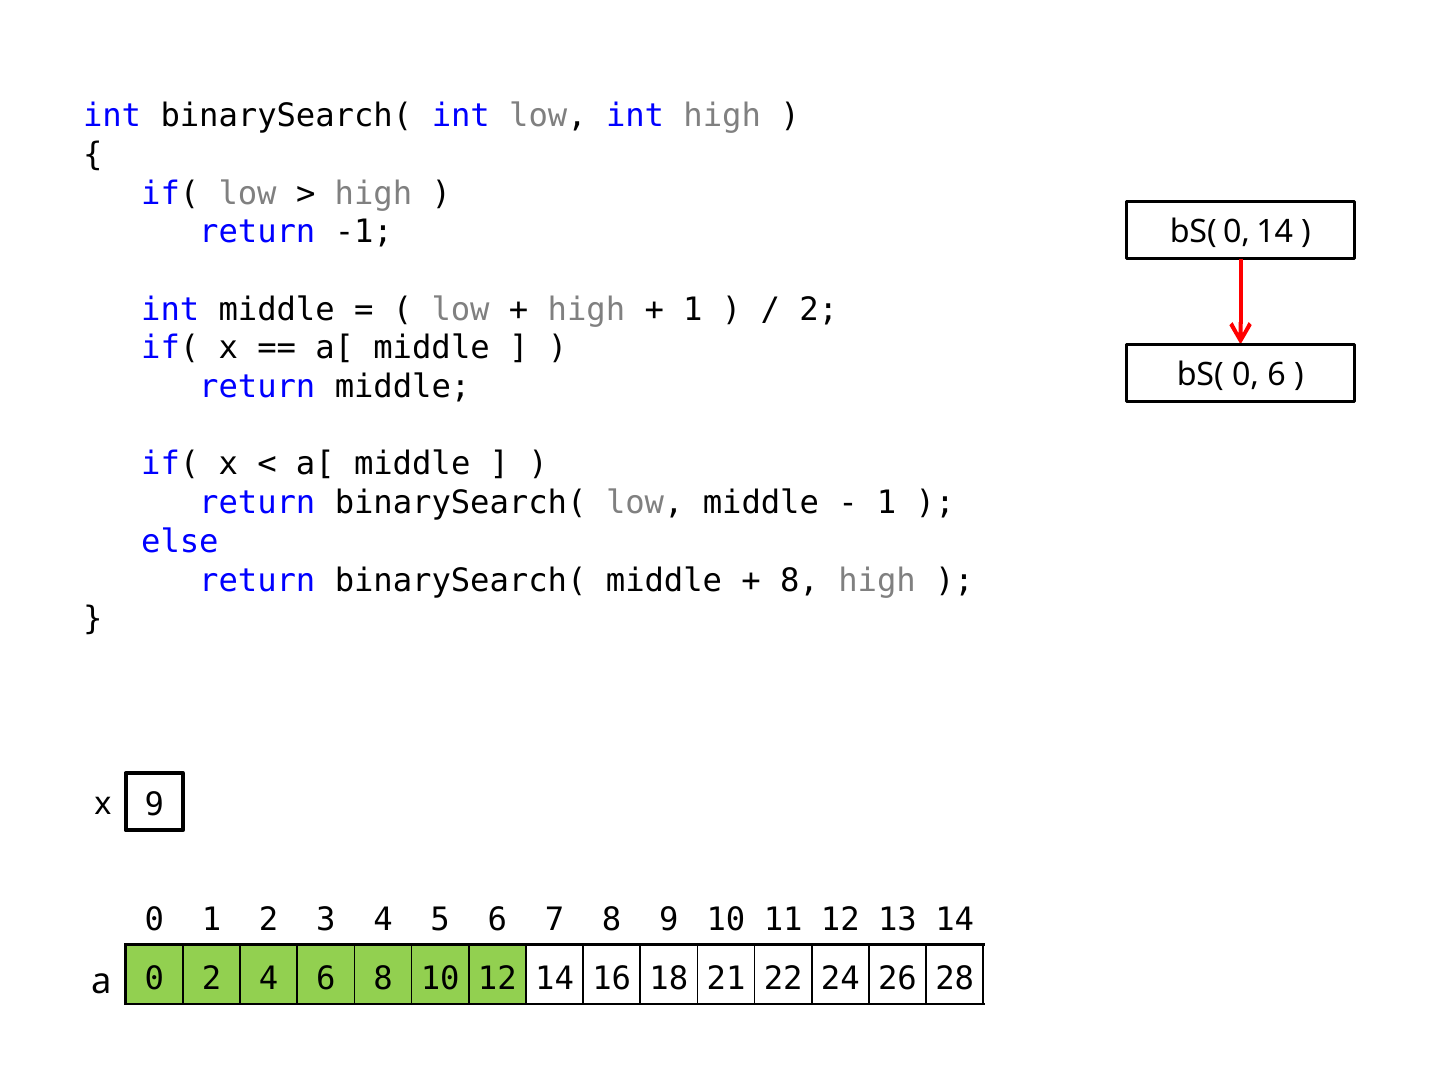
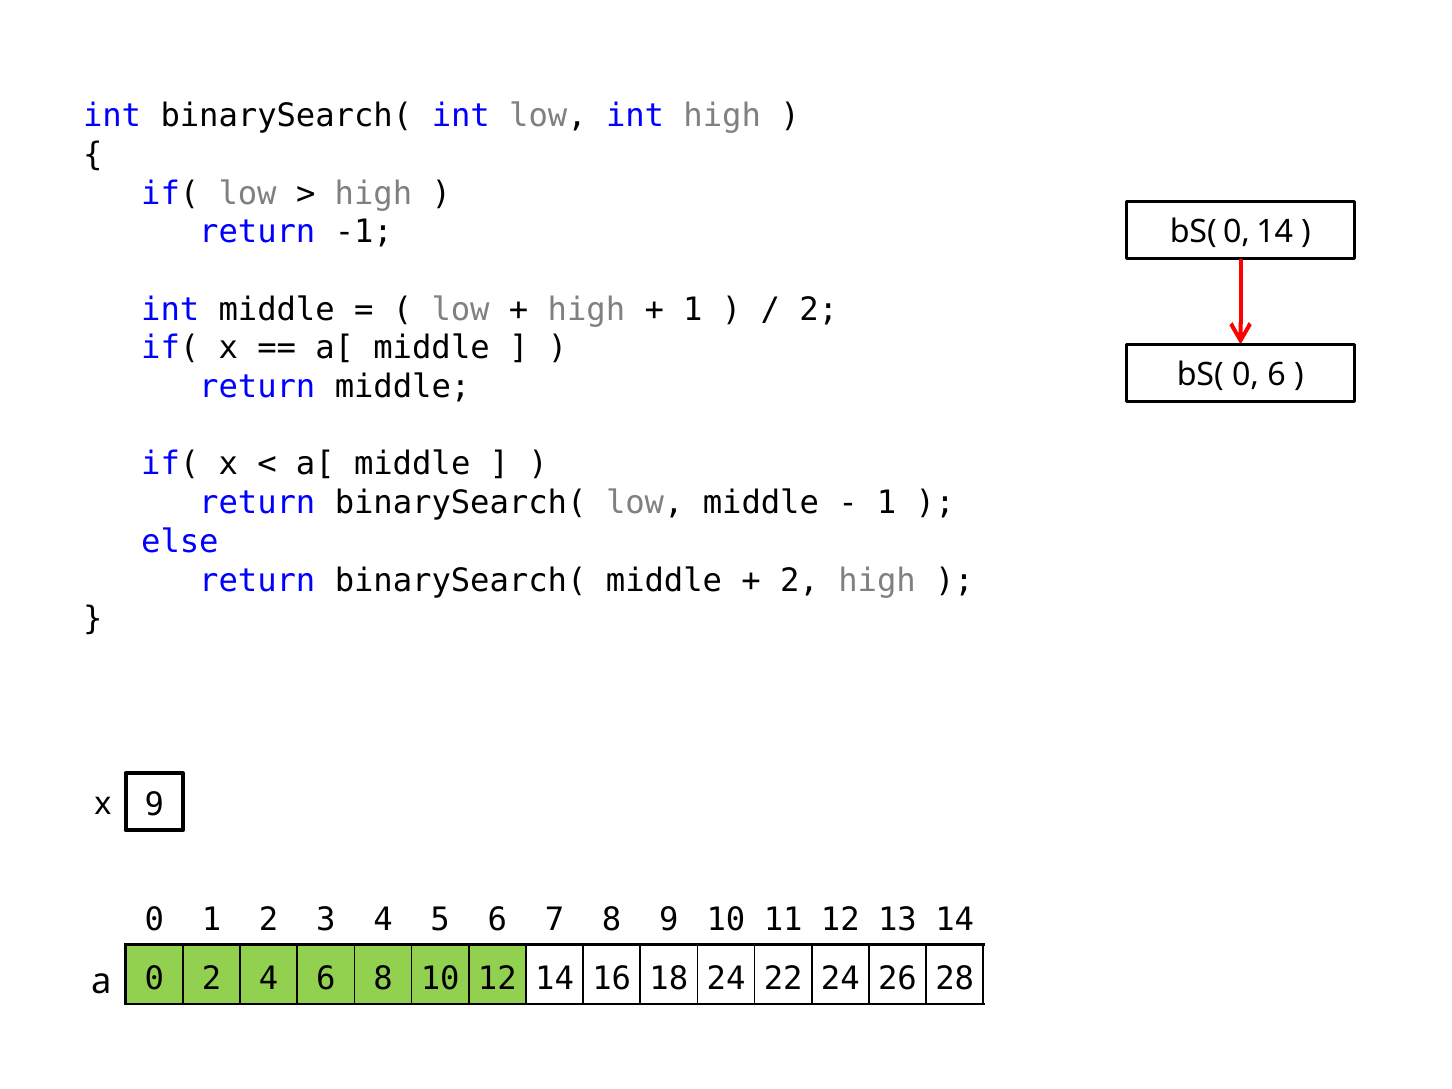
8: 8 -> 2 (799, 580)
18 21: 21 -> 24 (726, 979)
